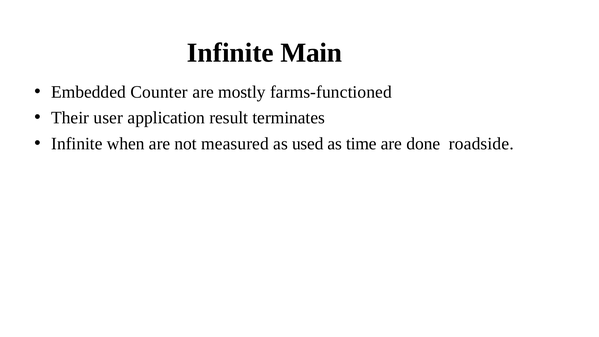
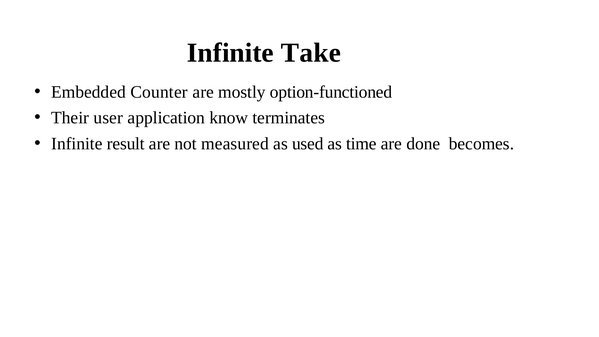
Main: Main -> Take (311, 53)
farms-functioned: farms-functioned -> option-functioned (331, 92)
result: result -> know (229, 118)
when: when -> result (126, 144)
roadside: roadside -> becomes (481, 144)
